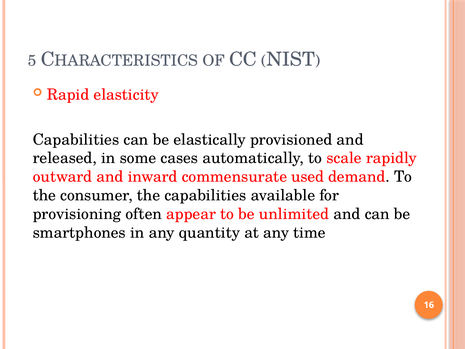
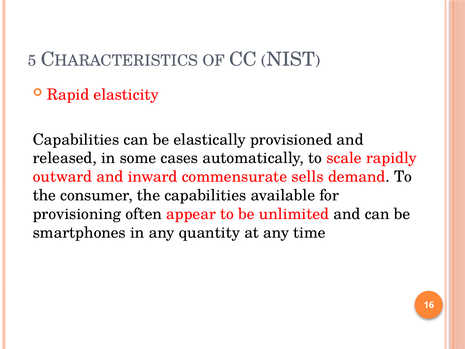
used: used -> sells (308, 177)
